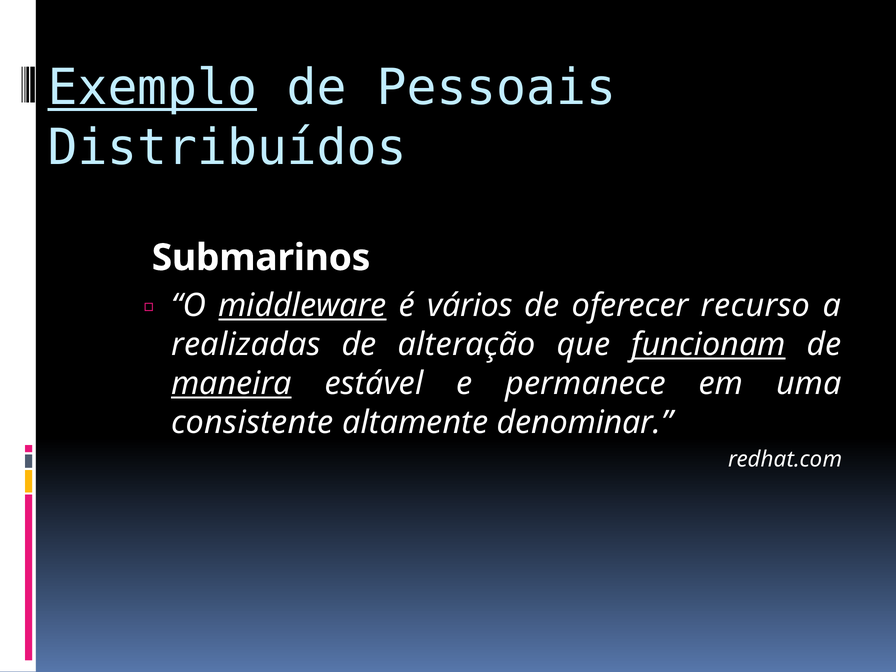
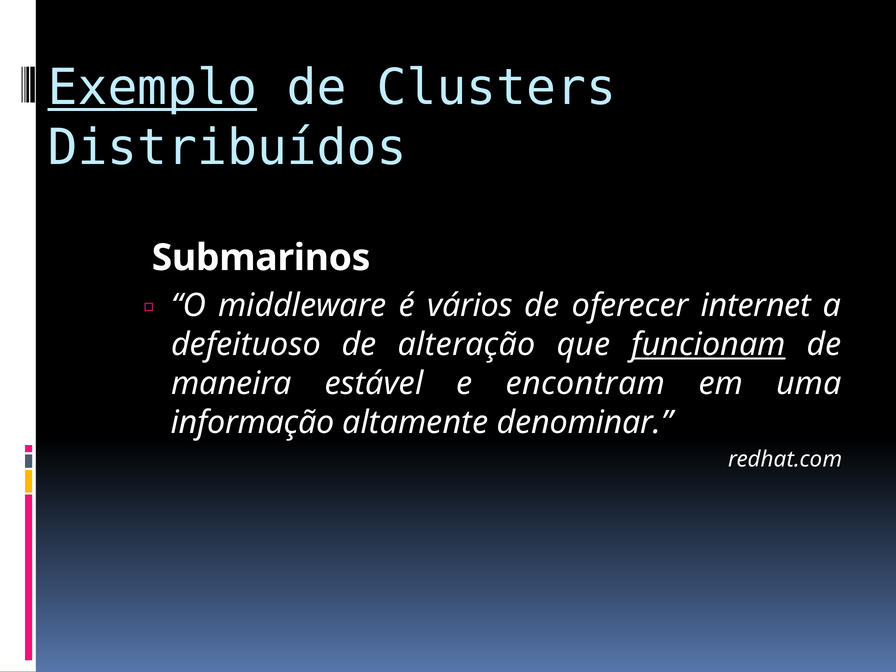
Pessoais: Pessoais -> Clusters (496, 88)
middleware underline: present -> none (302, 306)
recurso: recurso -> internet (756, 306)
realizadas: realizadas -> defeituoso (246, 345)
maneira underline: present -> none (231, 384)
permanece: permanece -> encontram (585, 384)
consistente: consistente -> informação (253, 422)
